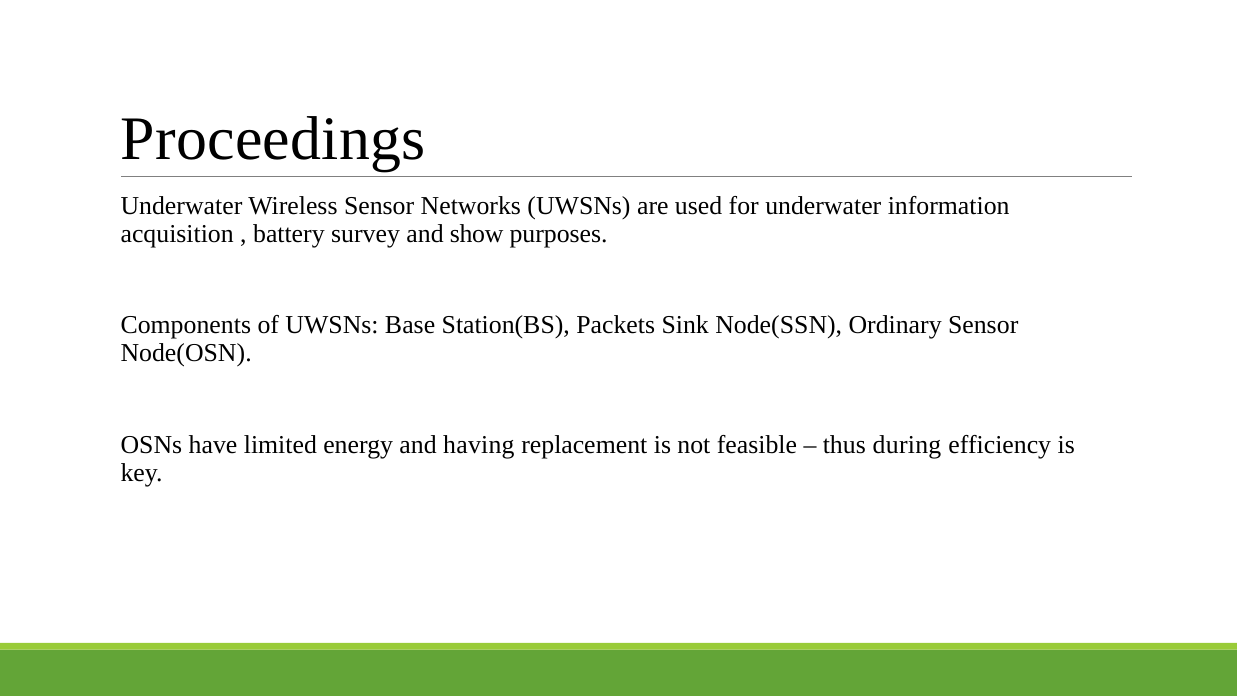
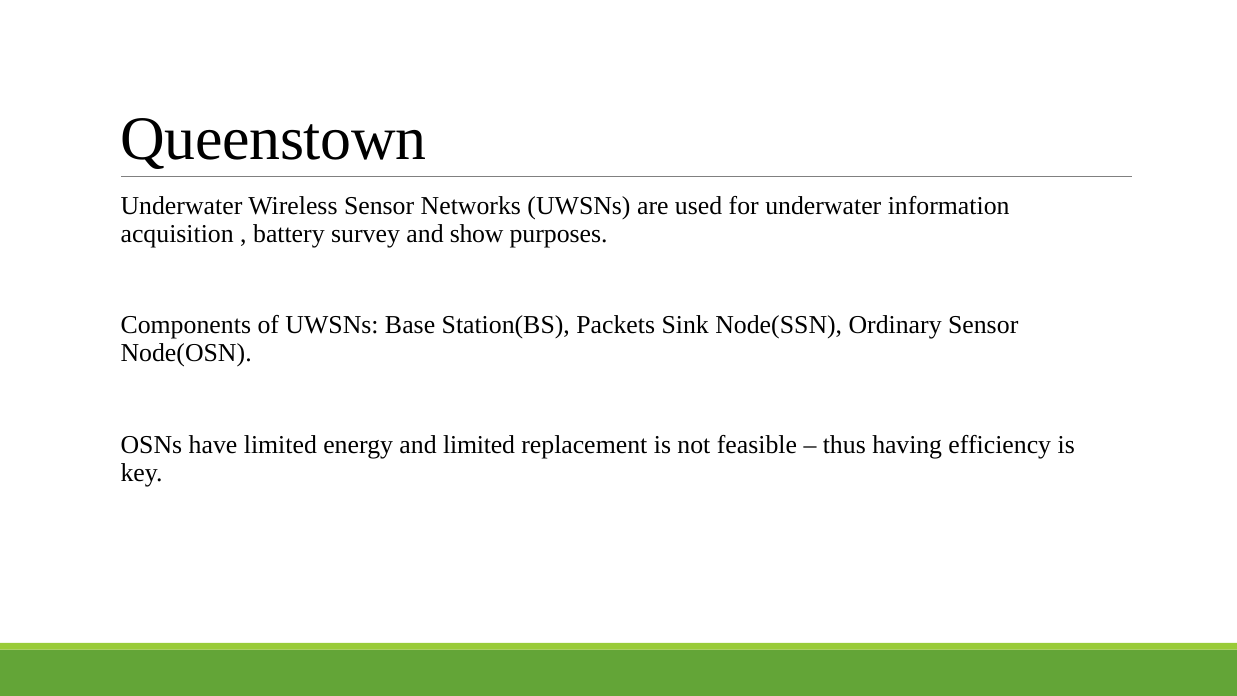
Proceedings: Proceedings -> Queenstown (273, 139)
and having: having -> limited (479, 445)
during: during -> having (907, 445)
